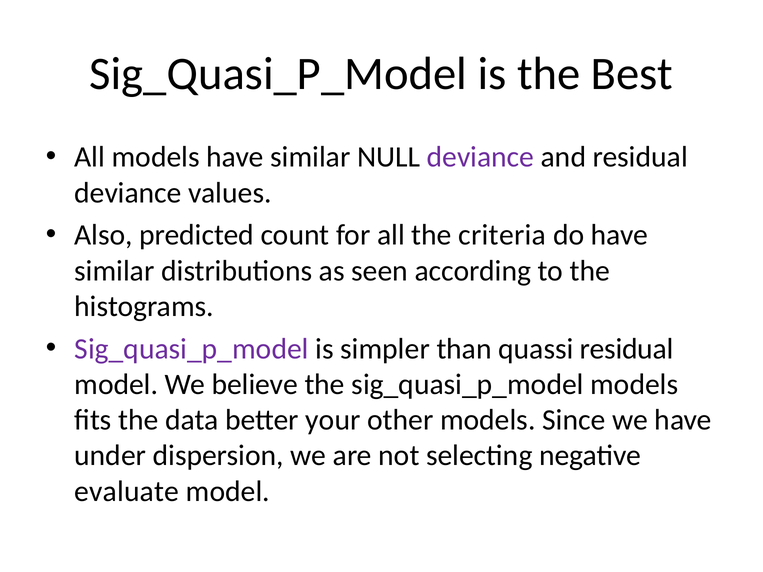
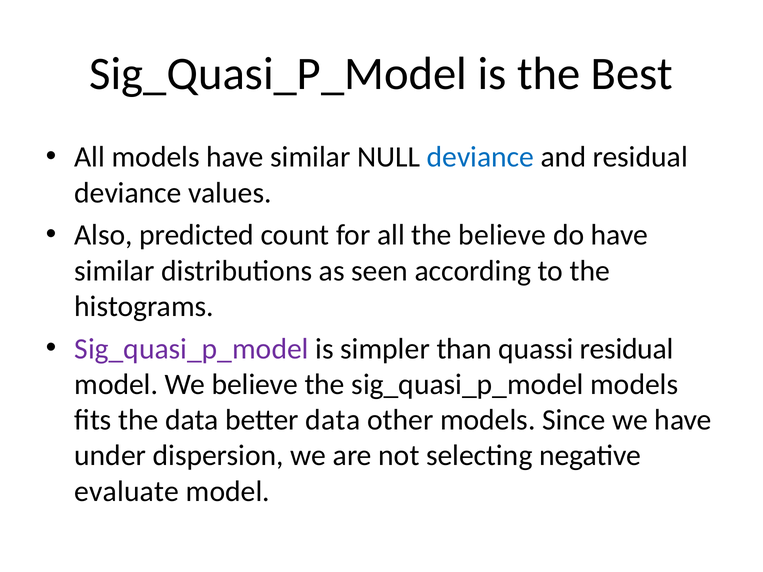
deviance colour: purple -> blue (480, 157)
the criteria: criteria -> believe (502, 235)
better your: your -> data (333, 420)
